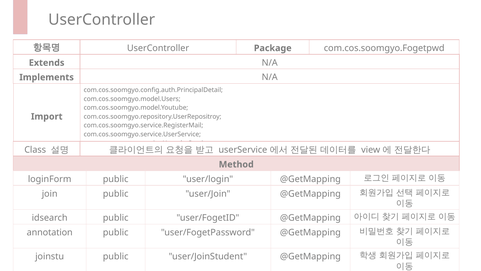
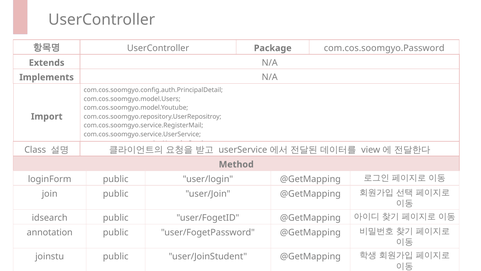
com.cos.soomgyo.Fogetpwd: com.cos.soomgyo.Fogetpwd -> com.cos.soomgyo.Password (384, 48)
